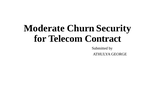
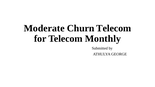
Churn Security: Security -> Telecom (114, 28)
Contract: Contract -> Monthly (103, 39)
